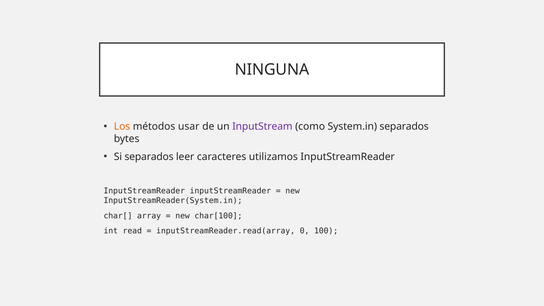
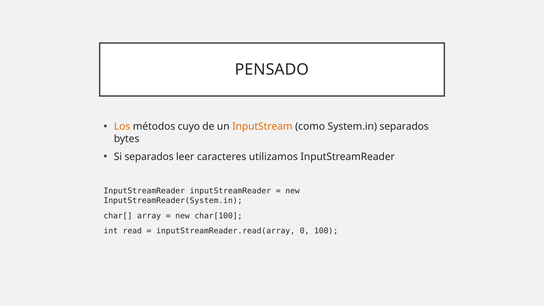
NINGUNA: NINGUNA -> PENSADO (272, 69)
usar: usar -> cuyo (189, 127)
InputStream colour: purple -> orange (262, 127)
